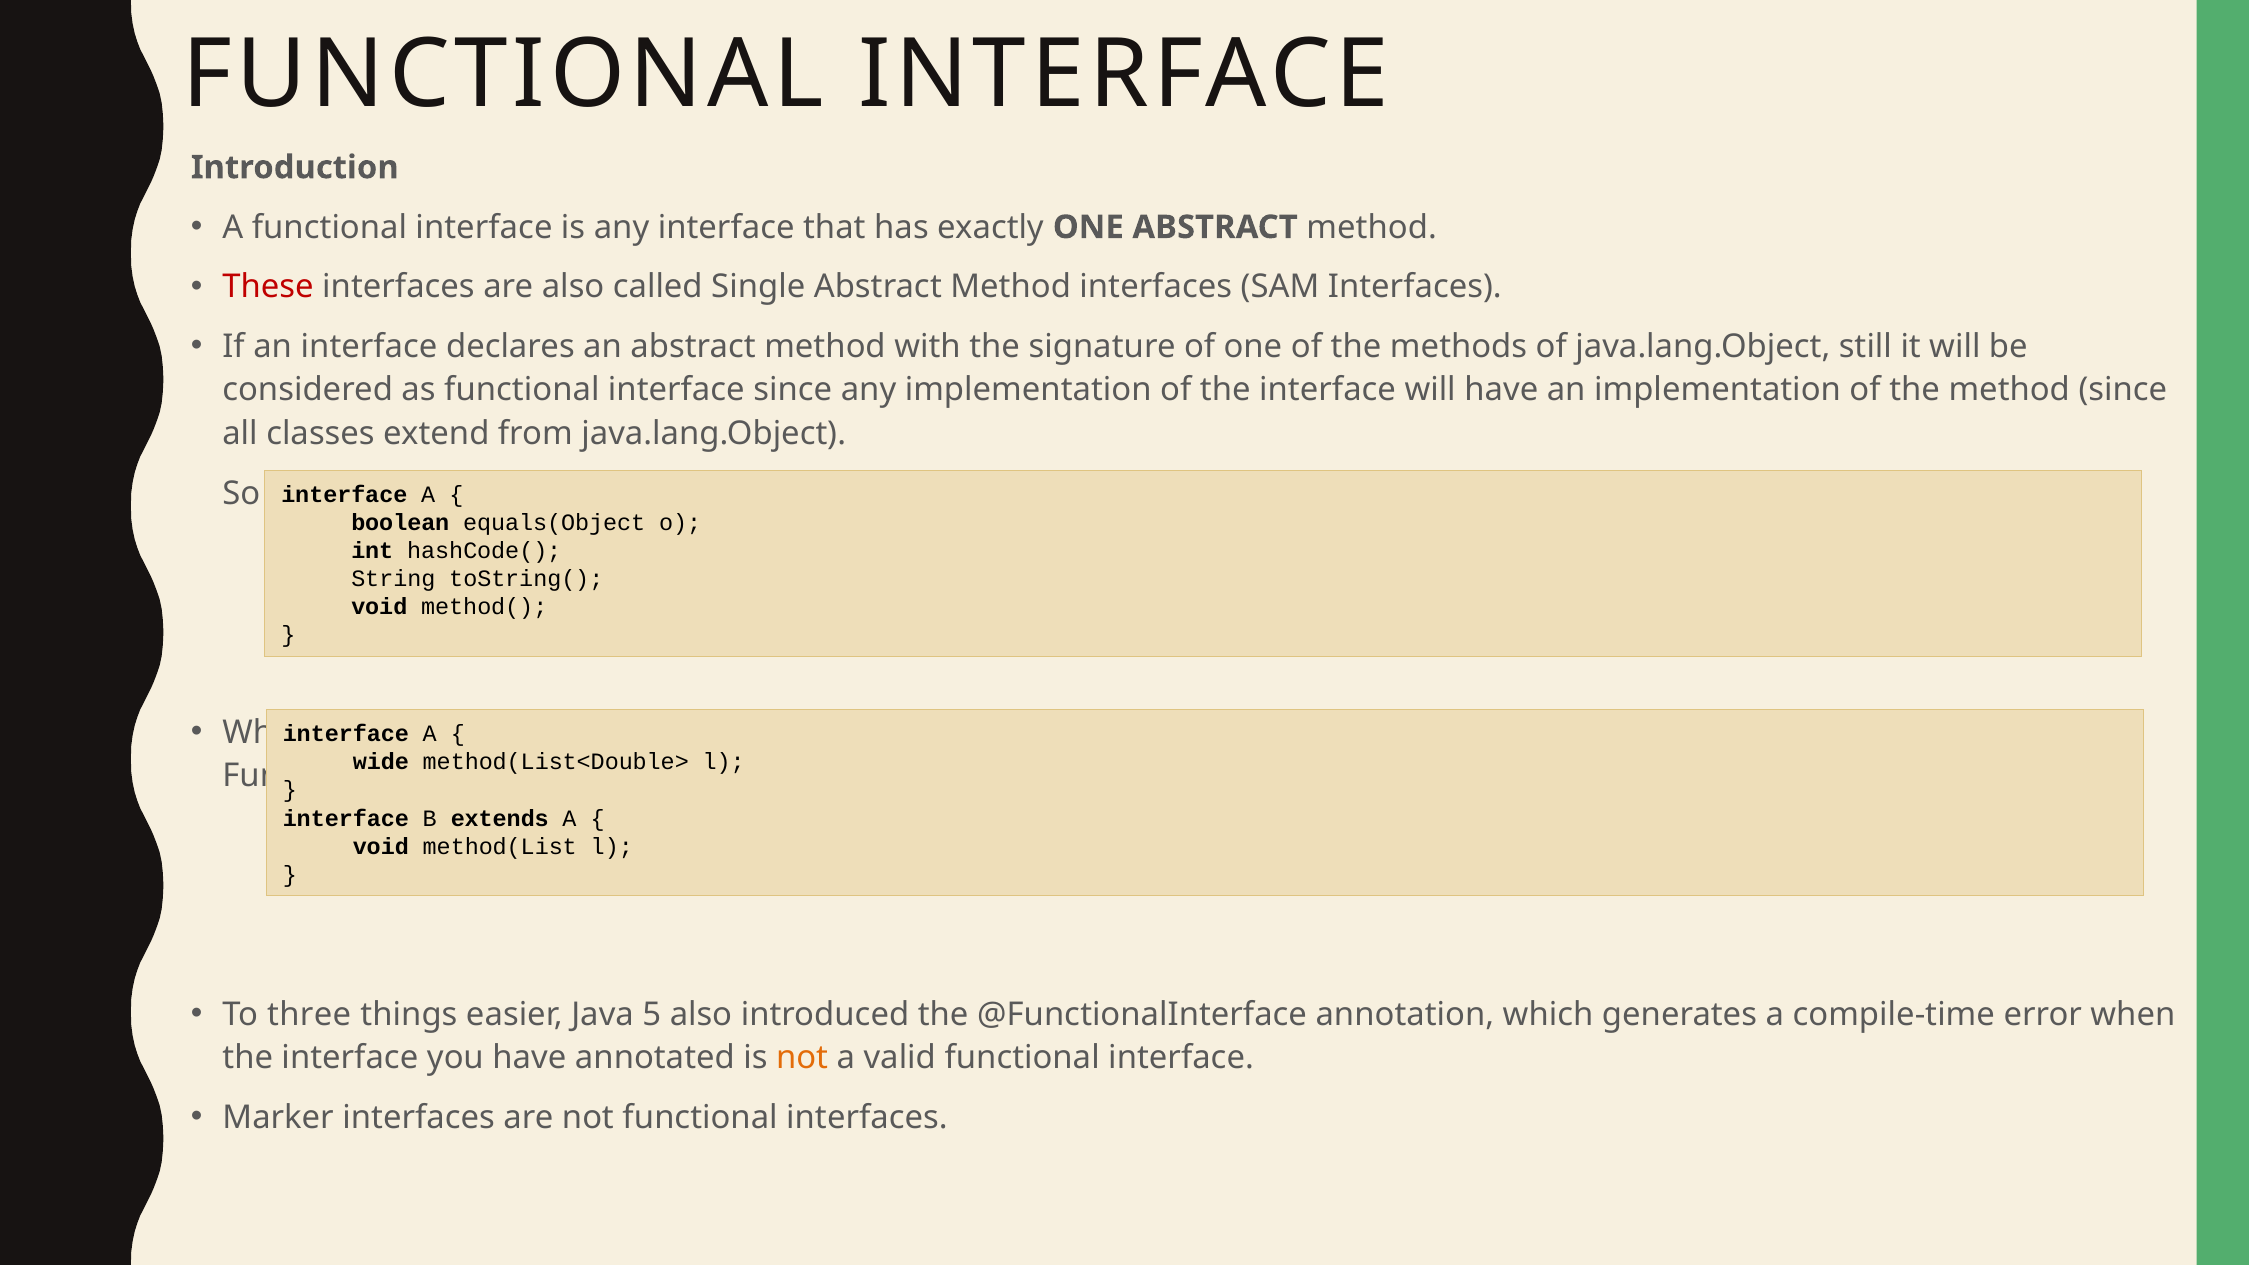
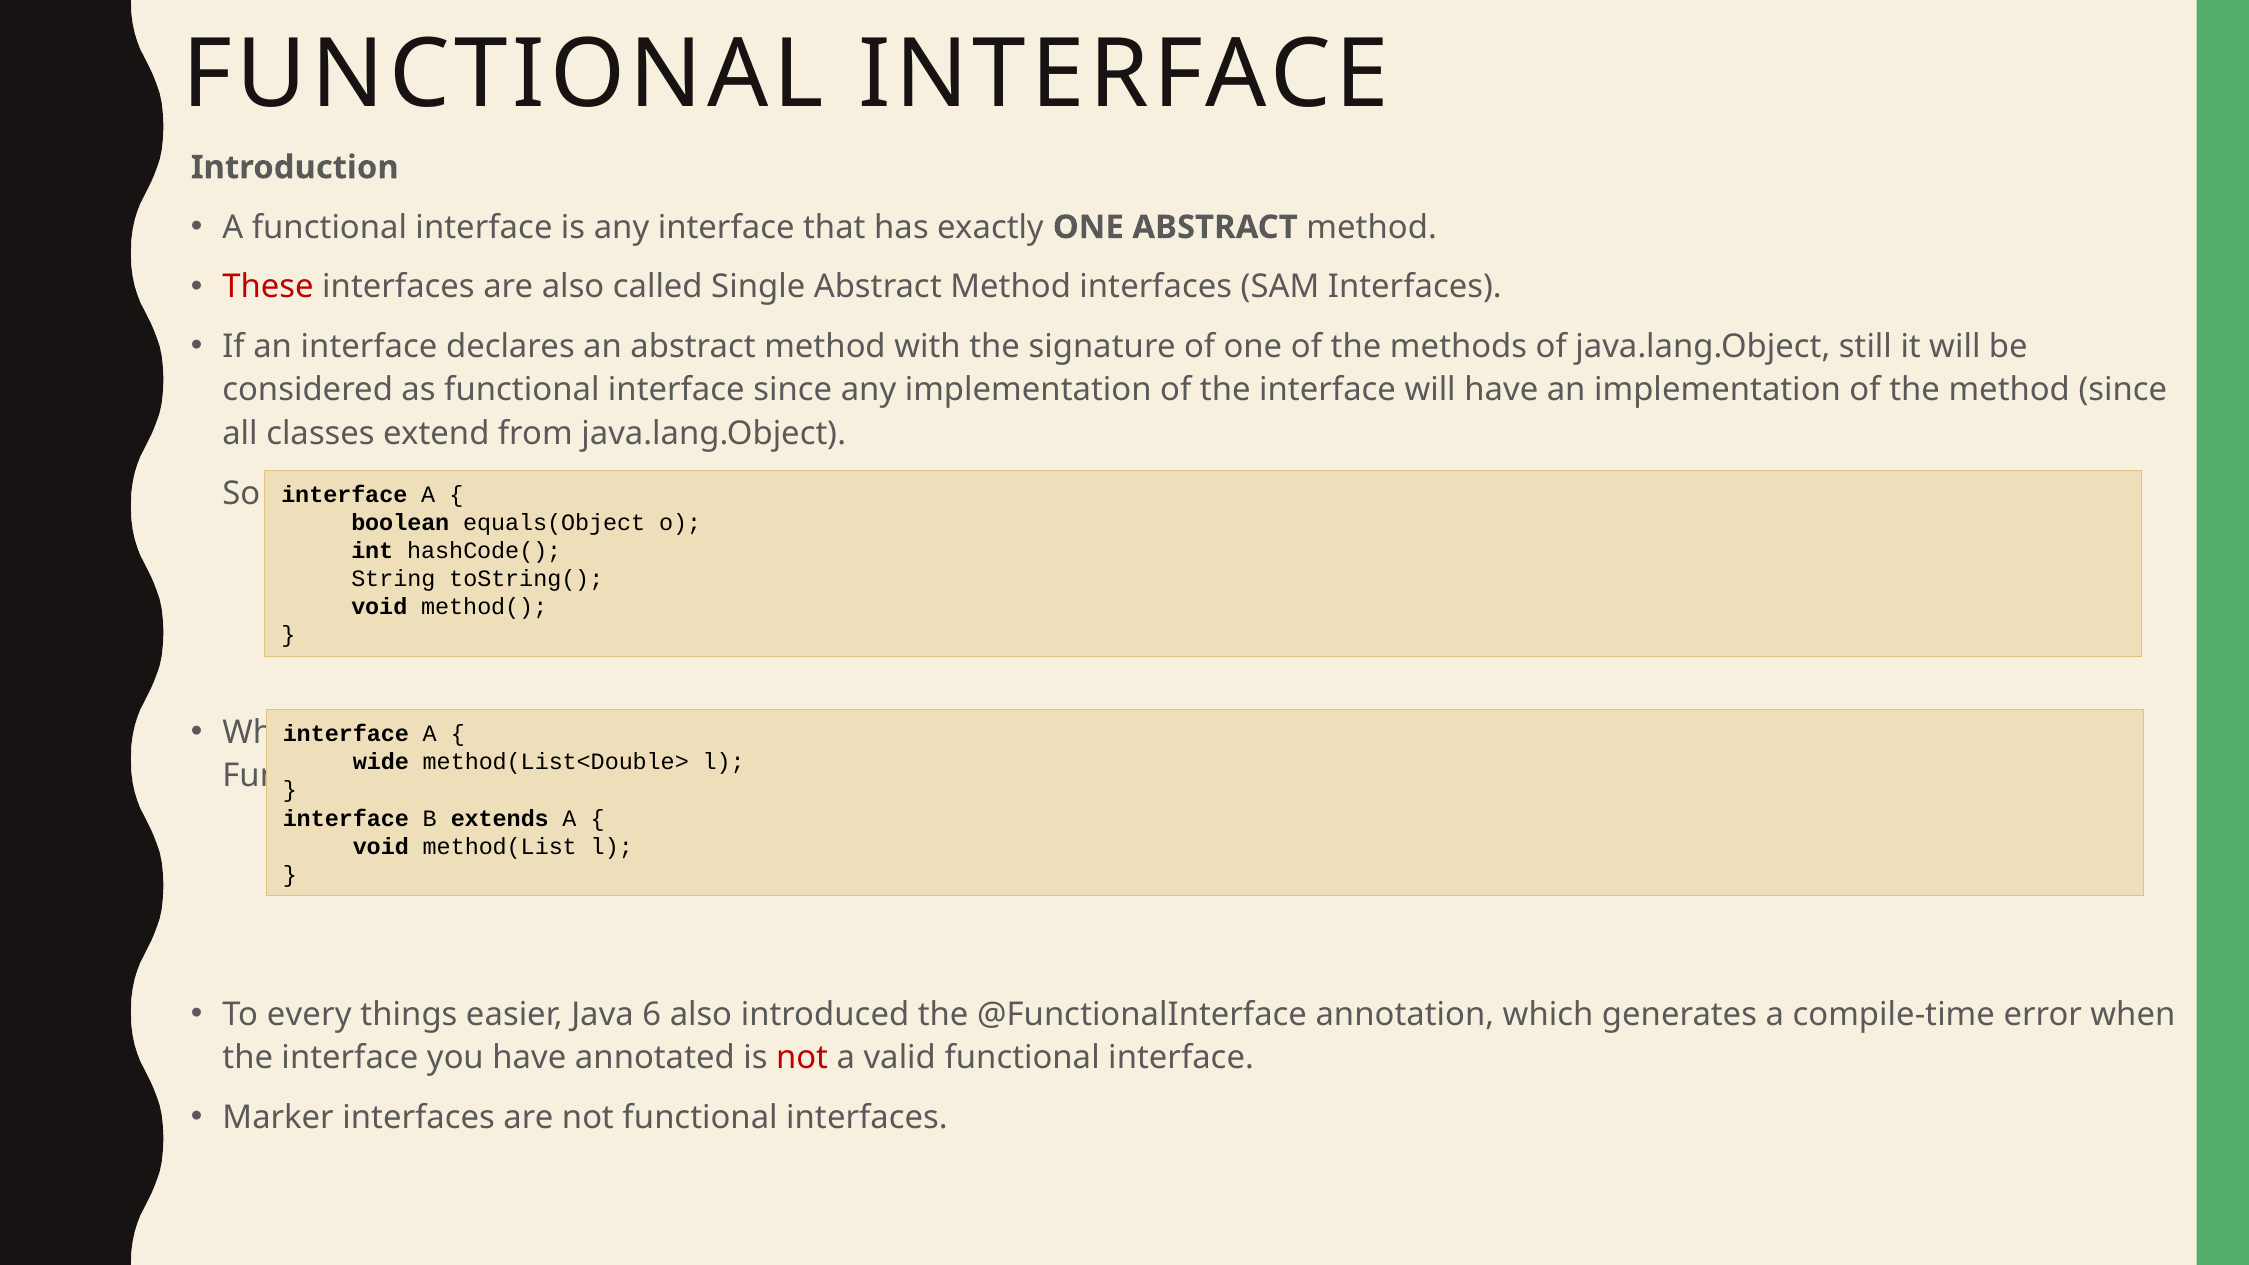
three: three -> every (309, 1015)
5: 5 -> 6 (652, 1015)
not colour: orange -> red (802, 1058)
